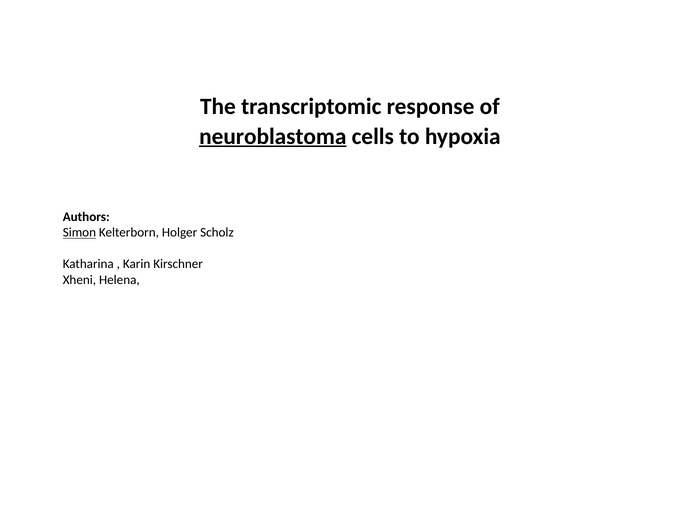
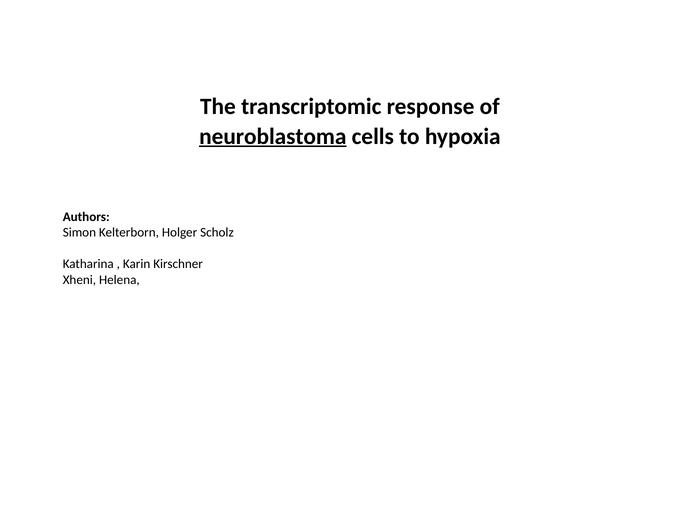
Simon underline: present -> none (79, 233)
